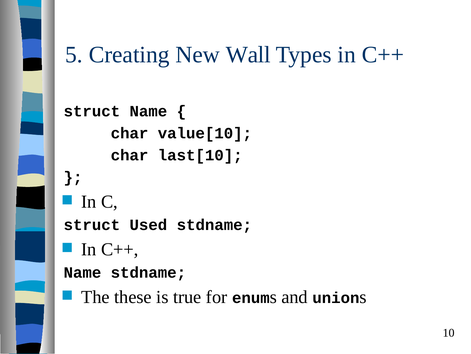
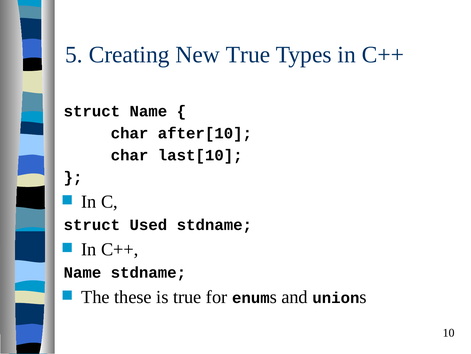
New Wall: Wall -> True (248, 55)
value[10: value[10 -> after[10 (205, 133)
